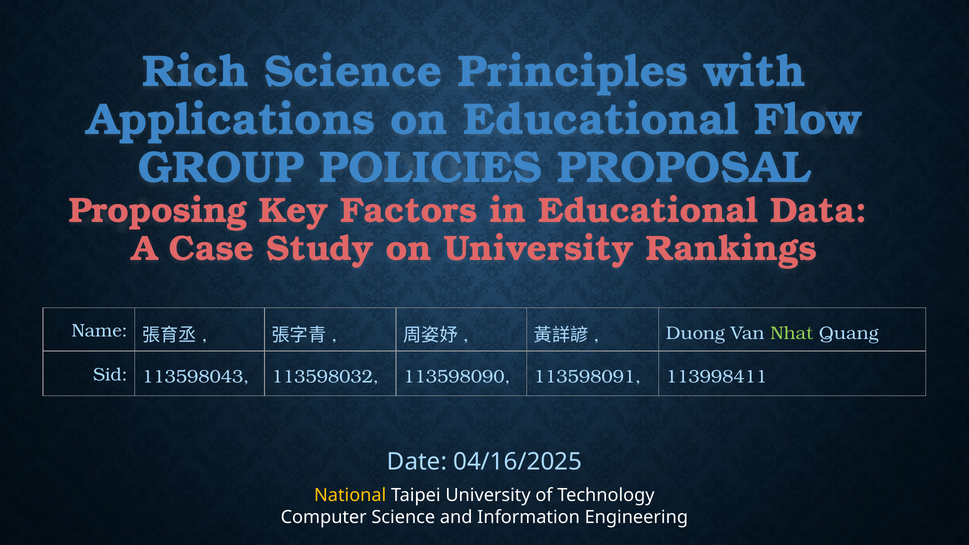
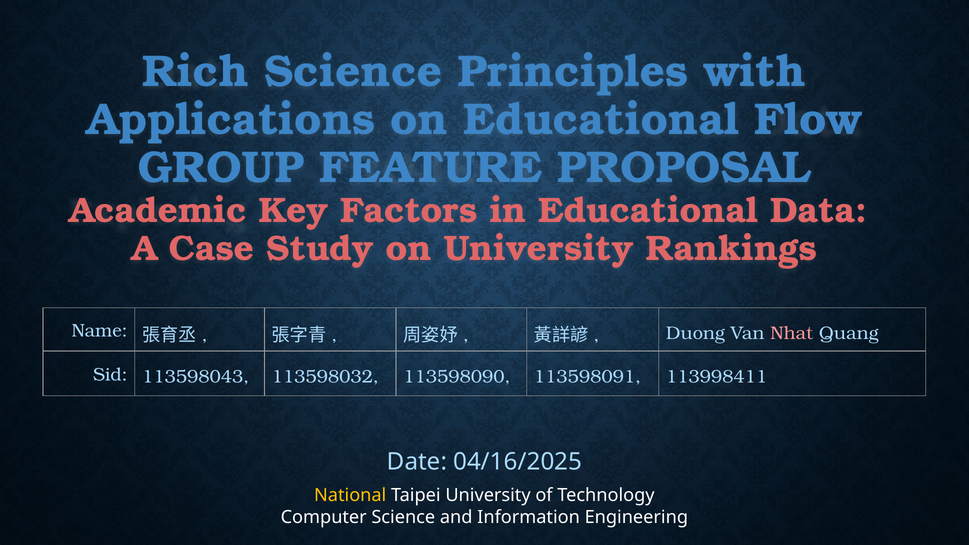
POLICIES: POLICIES -> FEATURE (431, 168)
Proposing: Proposing -> Academic (158, 211)
Nhat colour: light green -> pink (792, 333)
